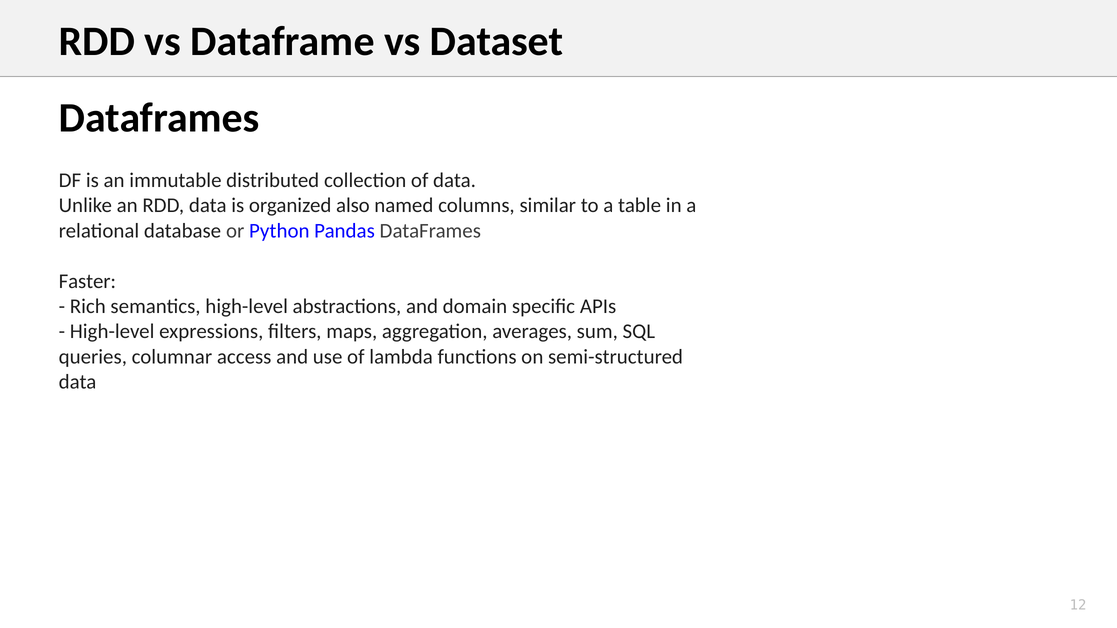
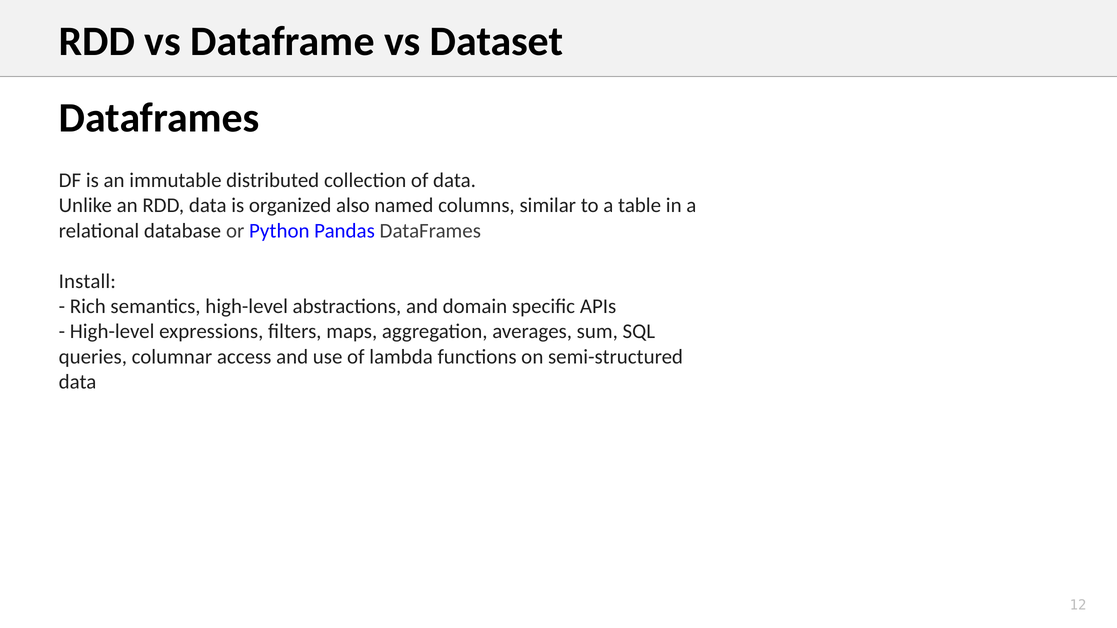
Faster: Faster -> Install (87, 281)
